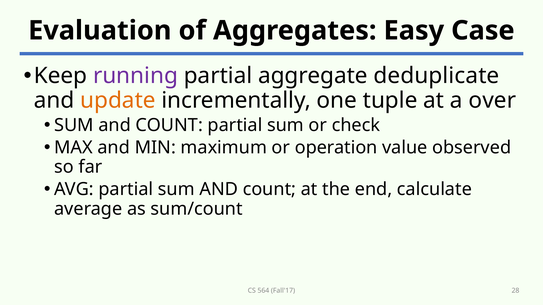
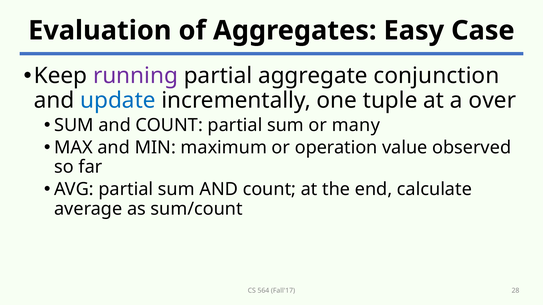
deduplicate: deduplicate -> conjunction (436, 76)
update colour: orange -> blue (118, 100)
check: check -> many (356, 125)
